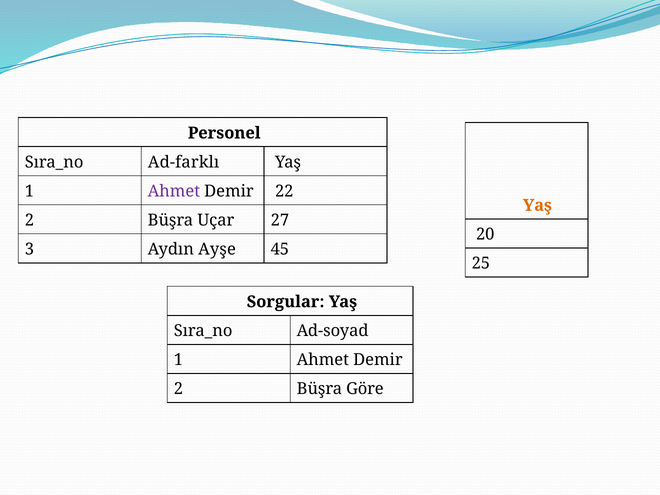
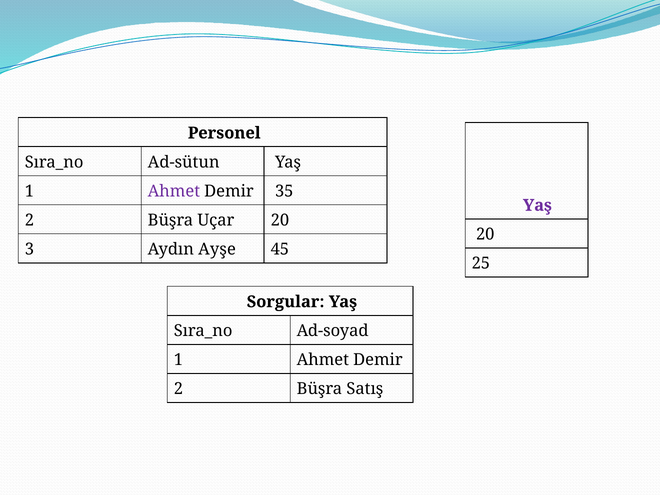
Ad-farklı: Ad-farklı -> Ad-sütun (184, 162)
22: 22 -> 35 (284, 191)
Yaş colour: orange -> purple (537, 205)
Uçar 27: 27 -> 20 (280, 220)
Göre: Göre -> Satış (365, 389)
